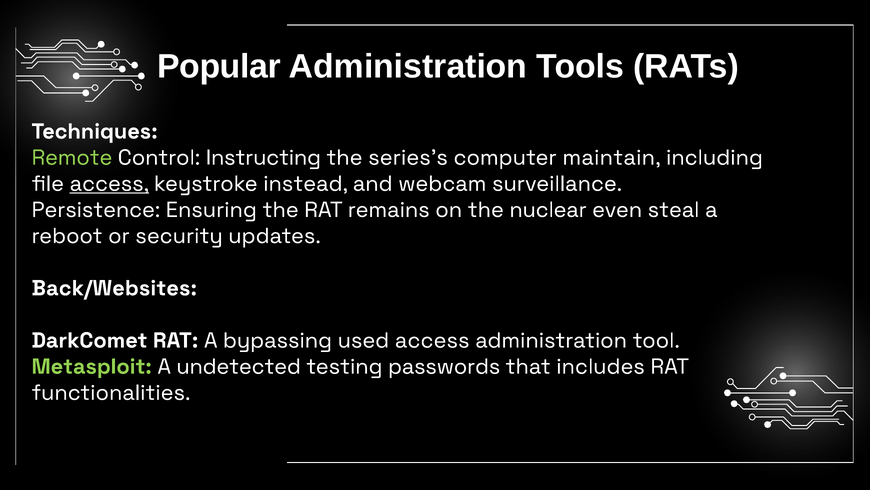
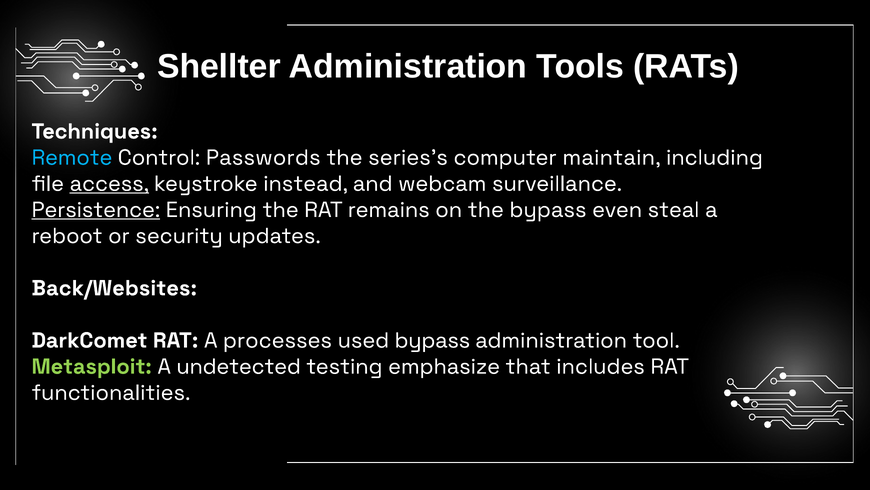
Popular: Popular -> Shellter (219, 66)
Remote colour: light green -> light blue (72, 157)
Instructing: Instructing -> Passwords (263, 157)
Persistence underline: none -> present (96, 209)
the nuclear: nuclear -> bypass (548, 209)
bypassing: bypassing -> processes (277, 340)
used access: access -> bypass (432, 340)
passwords: passwords -> emphasize (444, 366)
